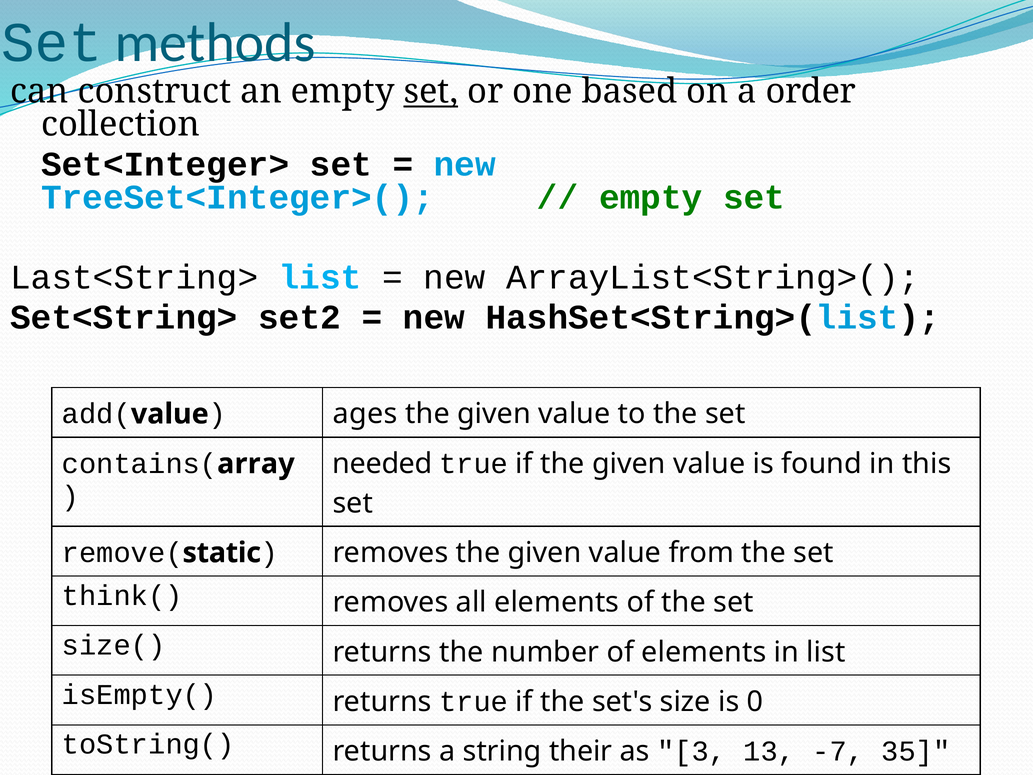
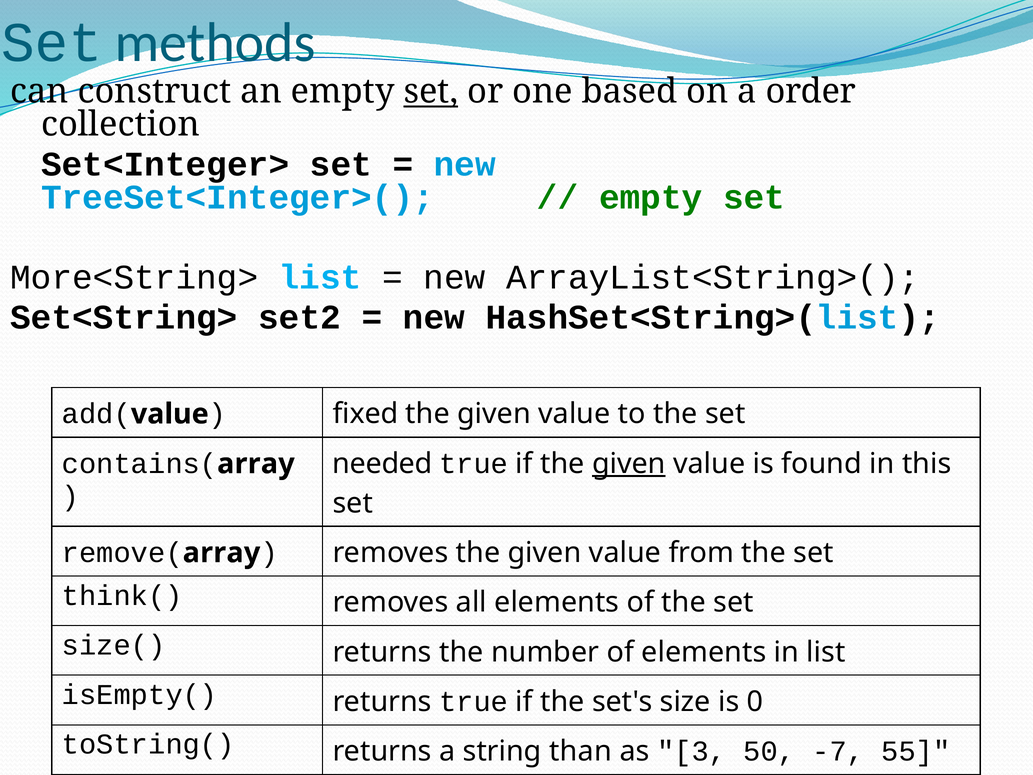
Last<String>: Last<String> -> More<String> (134, 277)
ages: ages -> fixed (365, 414)
given underline: none -> present (629, 464)
static: static -> array (221, 553)
their: their -> than (581, 751)
13: 13 -> 50 (769, 751)
35: 35 -> 55 (916, 751)
